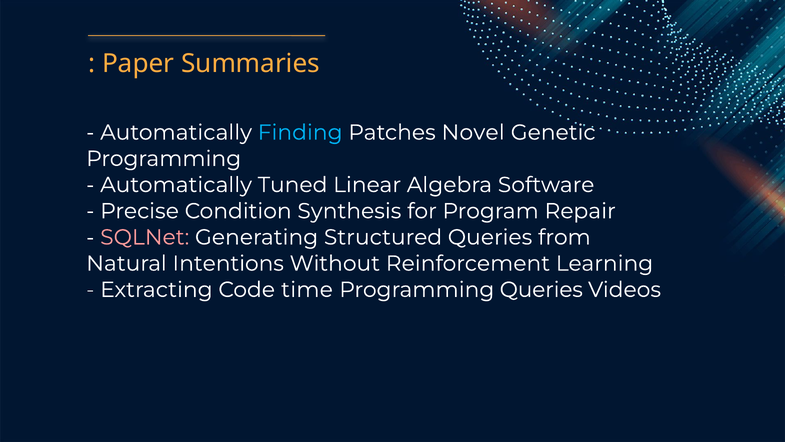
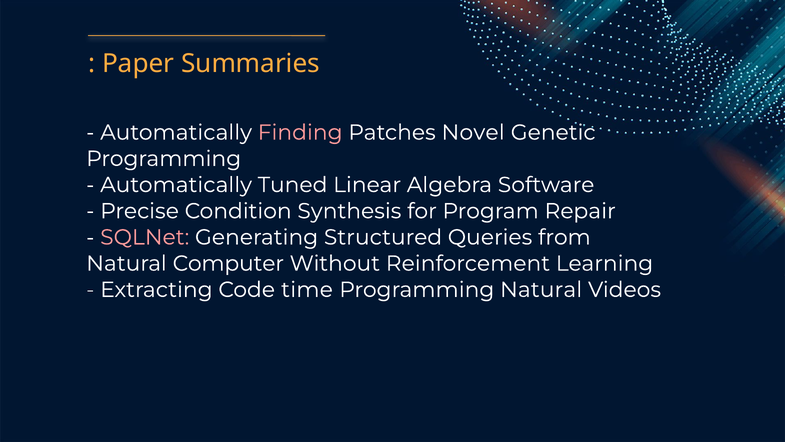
Finding colour: light blue -> pink (300, 132)
Intentions: Intentions -> Computer (228, 263)
Programming Queries: Queries -> Natural (541, 289)
